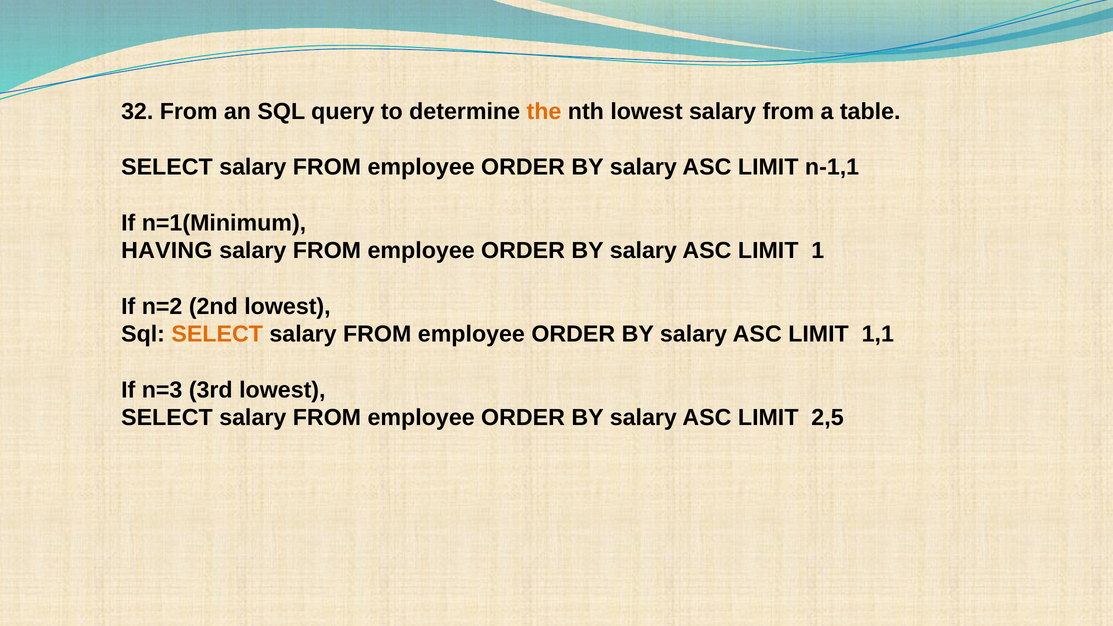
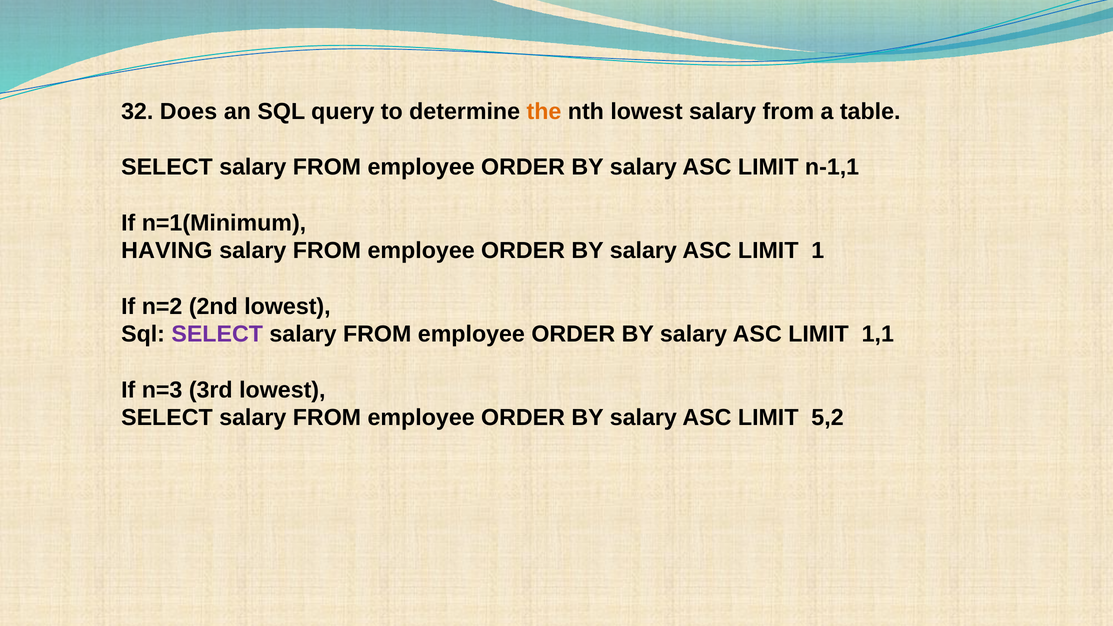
32 From: From -> Does (189, 112)
SELECT colour: orange -> purple (217, 334)
2,5: 2,5 -> 5,2 (828, 418)
